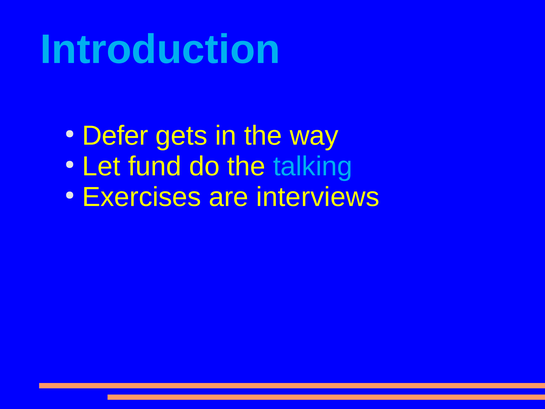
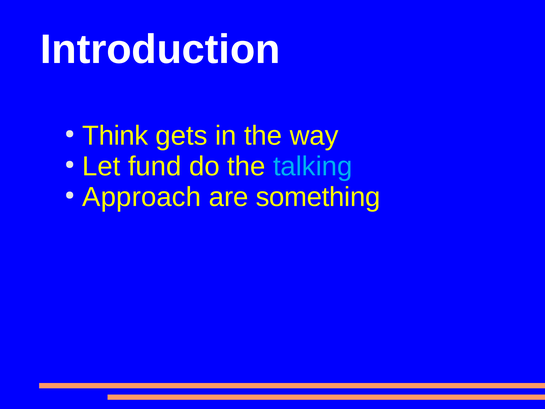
Introduction colour: light blue -> white (160, 50)
Defer: Defer -> Think (115, 136)
Exercises: Exercises -> Approach (142, 197)
interviews: interviews -> something (318, 197)
